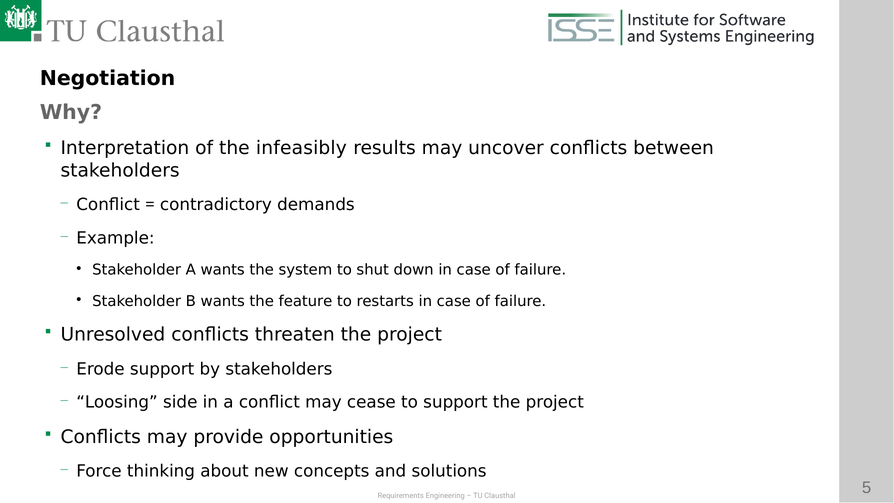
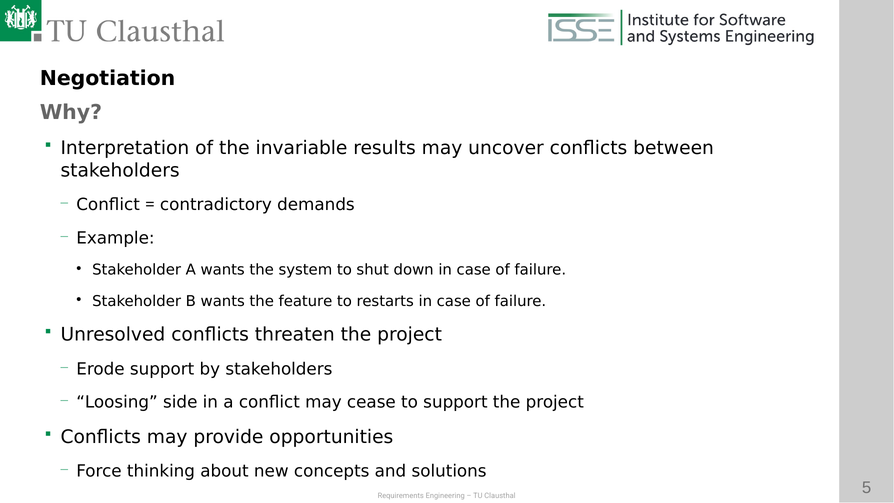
infeasibly: infeasibly -> invariable (302, 148)
